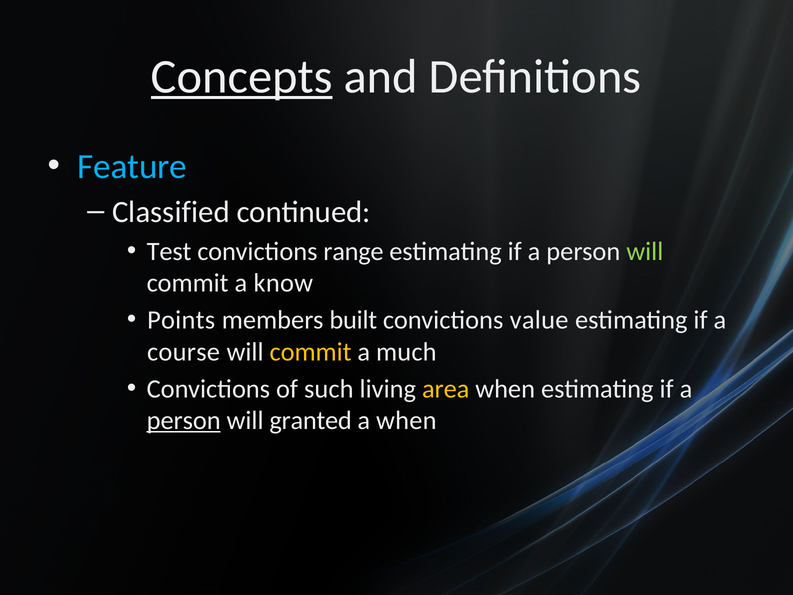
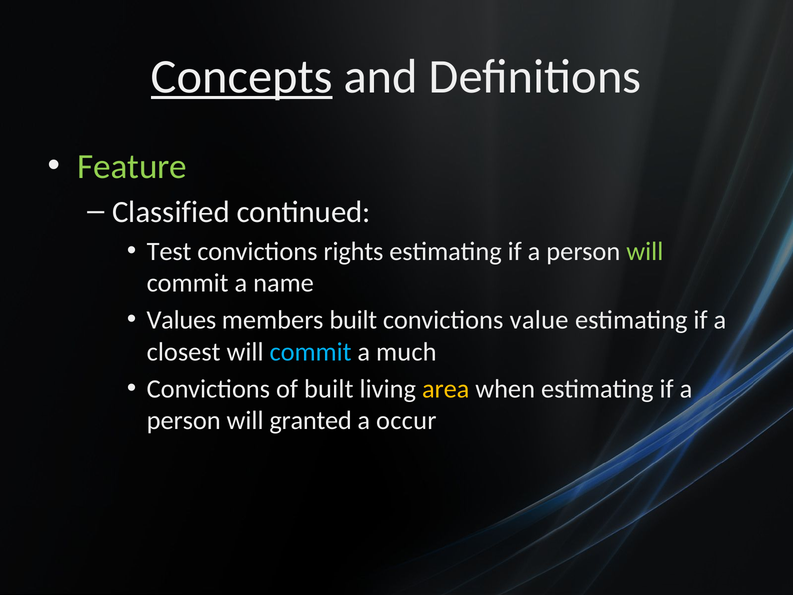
Feature colour: light blue -> light green (132, 166)
range: range -> rights (353, 251)
know: know -> name (284, 283)
Points: Points -> Values (181, 320)
course: course -> closest (184, 352)
commit colour: yellow -> light blue (311, 352)
of such: such -> built (329, 389)
person underline: present -> none (184, 420)
a when: when -> occur (406, 420)
